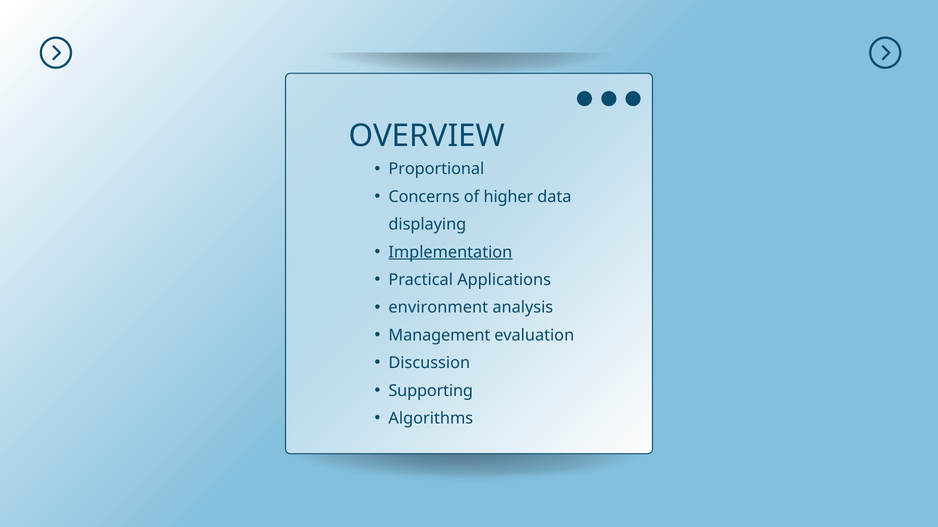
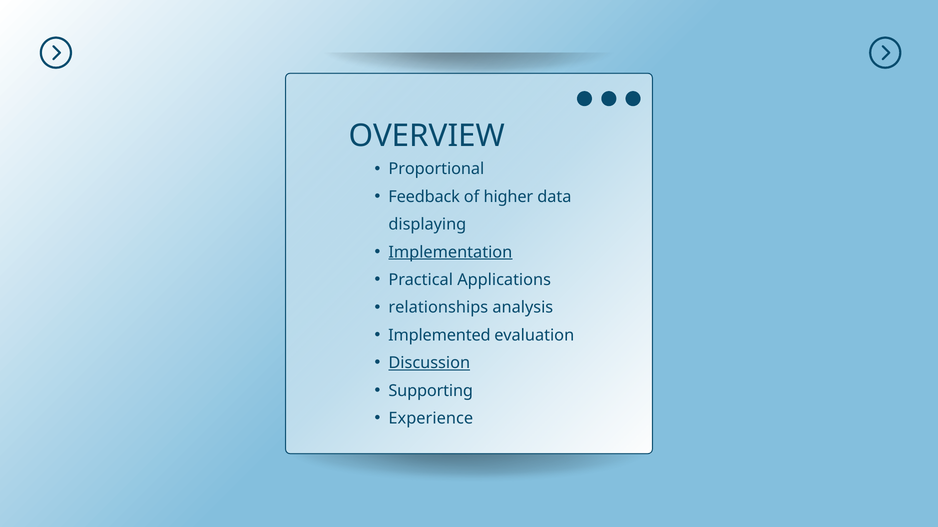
Concerns: Concerns -> Feedback (424, 197)
environment: environment -> relationships (438, 308)
Management: Management -> Implemented (439, 336)
Discussion underline: none -> present (429, 363)
Algorithms: Algorithms -> Experience (431, 419)
